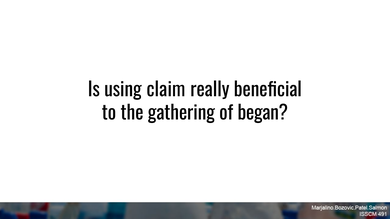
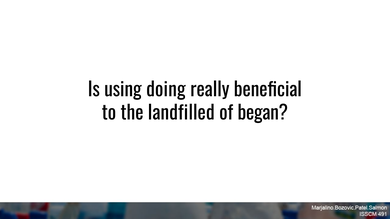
claim: claim -> doing (166, 90)
gathering: gathering -> landfilled (181, 113)
